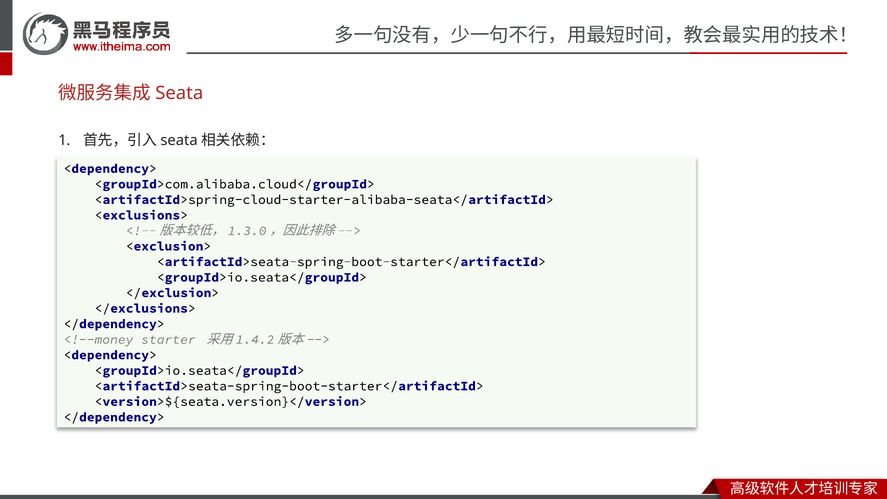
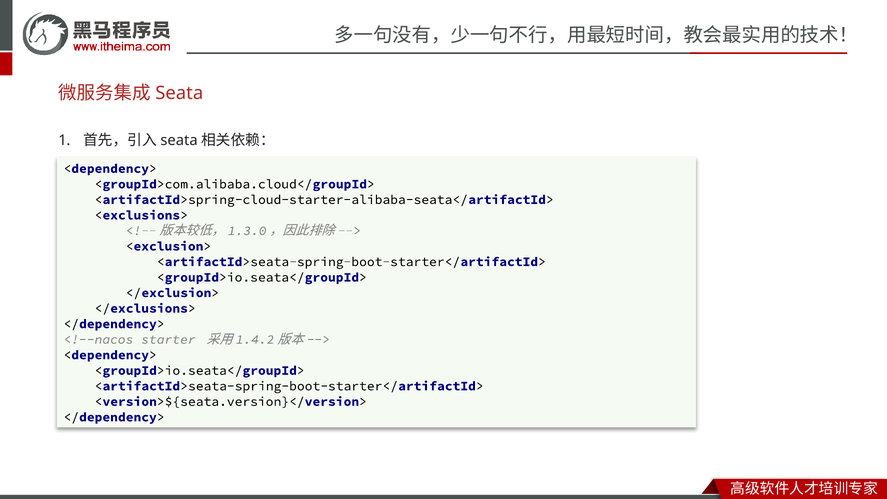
<!--money: <!--money -> <!--nacos (99, 339)
